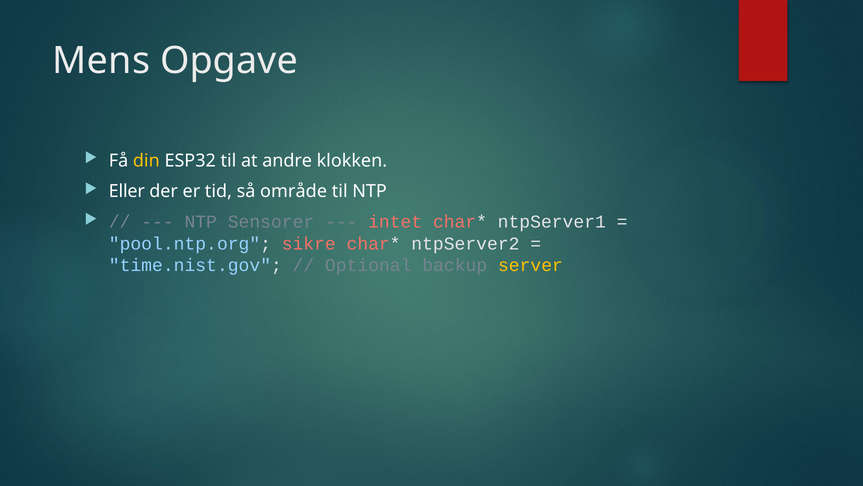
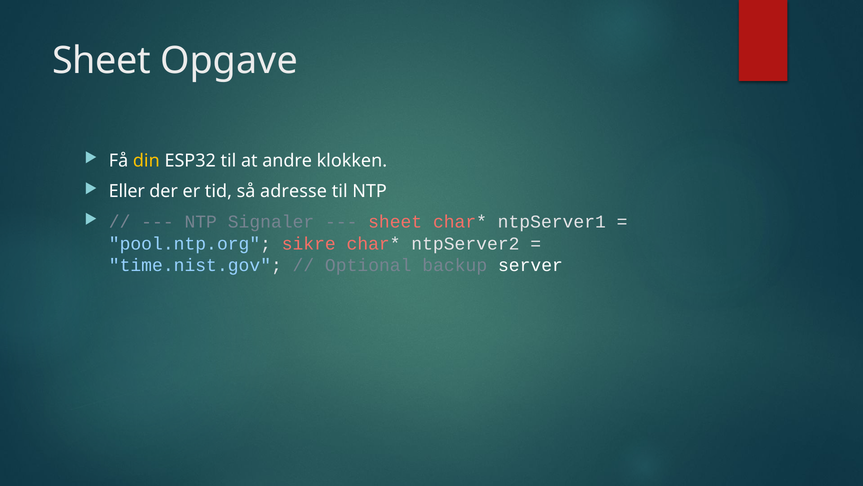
Mens: Mens -> Sheet (101, 61)
område: område -> adresse (294, 191)
Sensorer: Sensorer -> Signaler (271, 222)
intet: intet -> sheet (395, 222)
server colour: yellow -> white (530, 265)
